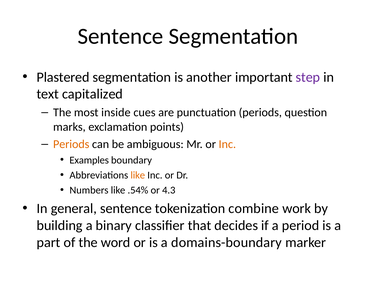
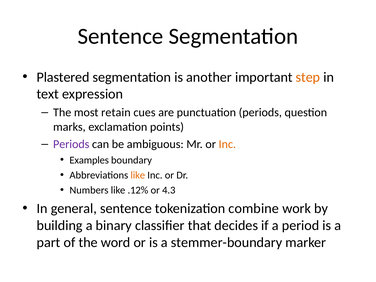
step colour: purple -> orange (308, 77)
capitalized: capitalized -> expression (92, 94)
inside: inside -> retain (116, 113)
Periods colour: orange -> purple (71, 144)
.54%: .54% -> .12% (138, 190)
domains-boundary: domains-boundary -> stemmer-boundary (227, 242)
